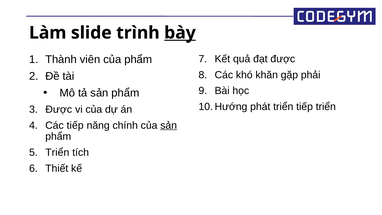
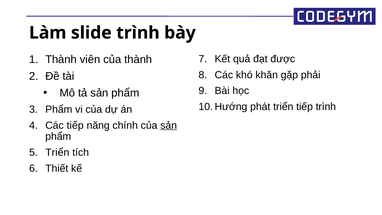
bày underline: present -> none (180, 33)
của phẩm: phẩm -> thành (138, 59)
tiếp triển: triển -> trình (326, 107)
Được: Được -> Phẩm (59, 109)
